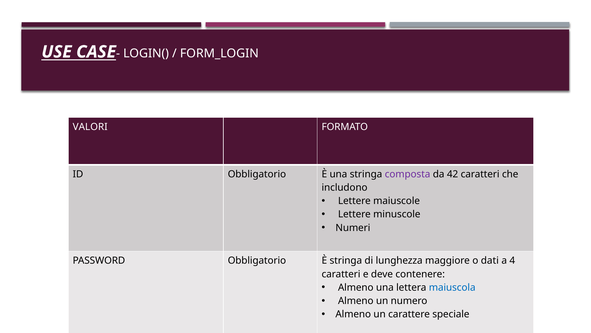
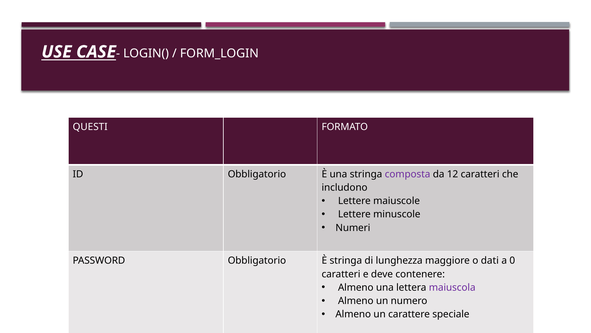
VALORI: VALORI -> QUESTI (90, 127)
42: 42 -> 12 (453, 174)
4: 4 -> 0 (512, 260)
maiuscola colour: blue -> purple (452, 287)
